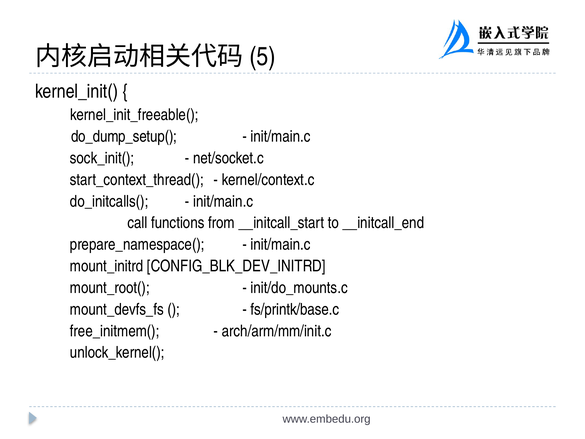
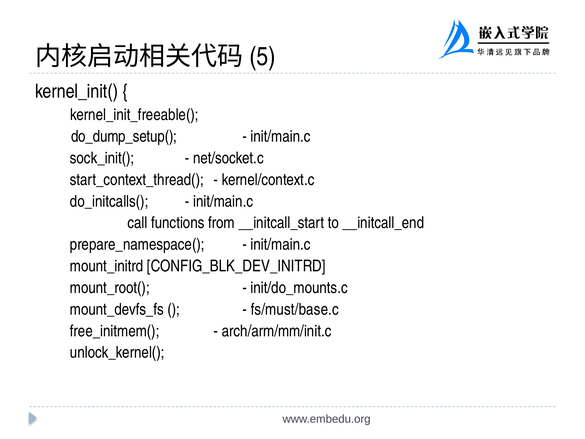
fs/printk/base.c: fs/printk/base.c -> fs/must/base.c (295, 309)
